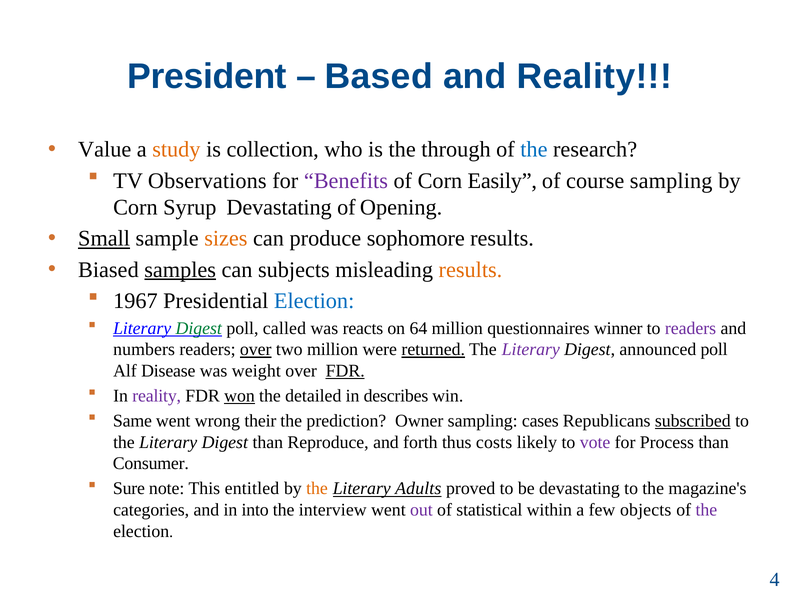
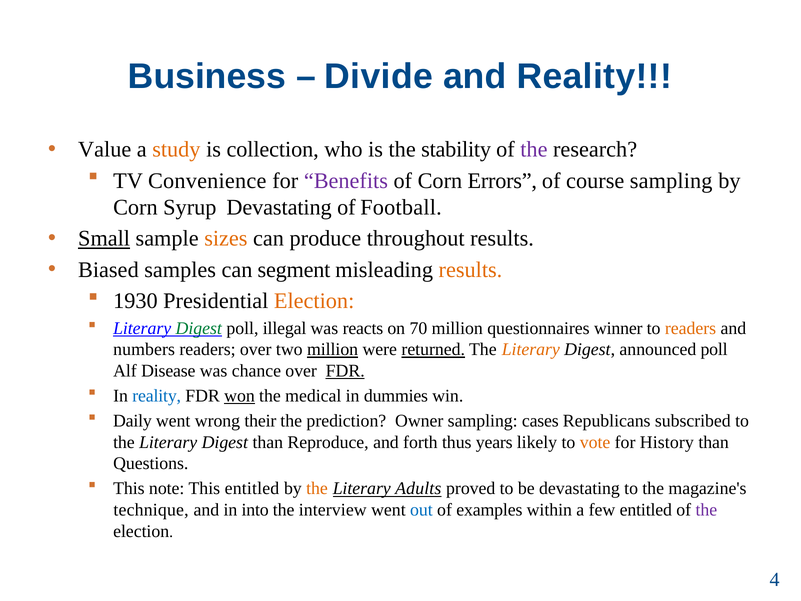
President: President -> Business (207, 77)
Based: Based -> Divide (379, 77)
through: through -> stability (456, 150)
the colour: blue -> purple (534, 150)
Observations: Observations -> Convenience (207, 181)
Easily: Easily -> Errors (502, 181)
Opening: Opening -> Football (401, 207)
sophomore: sophomore -> throughout (416, 239)
samples underline: present -> none (180, 270)
subjects: subjects -> segment (294, 270)
1967: 1967 -> 1930 (135, 301)
Election colour: blue -> orange (314, 301)
called: called -> illegal (285, 328)
64: 64 -> 70 (418, 328)
readers colour: purple -> orange (691, 328)
over underline: present -> none (256, 349)
million underline: none -> present (333, 349)
Literary colour: purple -> orange (531, 349)
weight: weight -> chance (256, 371)
reality colour: purple -> blue (157, 396)
detailed: detailed -> medical (313, 396)
describes: describes -> dummies (396, 396)
Same: Same -> Daily (132, 421)
subscribed underline: present -> none (693, 421)
costs: costs -> years (494, 442)
vote colour: purple -> orange (595, 442)
Process: Process -> History (667, 442)
Consumer: Consumer -> Questions (151, 463)
Sure: Sure -> This (129, 488)
categories: categories -> technique (151, 510)
out colour: purple -> blue (421, 510)
statistical: statistical -> examples (489, 510)
few objects: objects -> entitled (646, 510)
